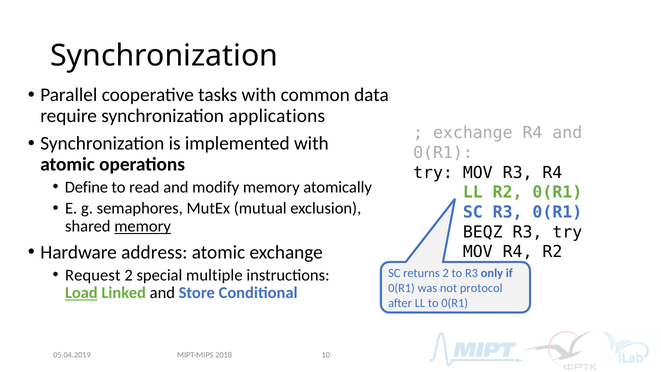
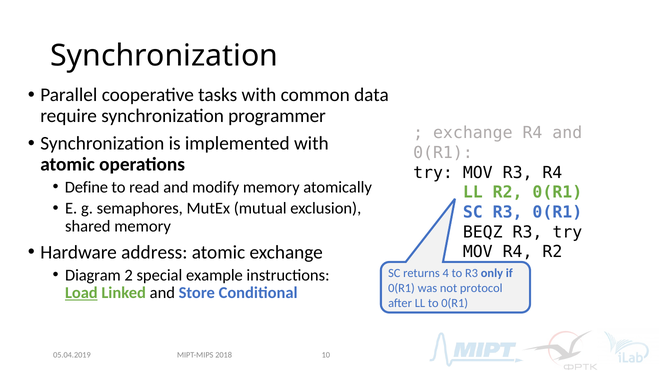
applications: applications -> programmer (277, 116)
memory underline: present -> none (143, 226)
Request: Request -> Diagram (93, 275)
multiple: multiple -> example (214, 275)
returns 2: 2 -> 4 (446, 273)
